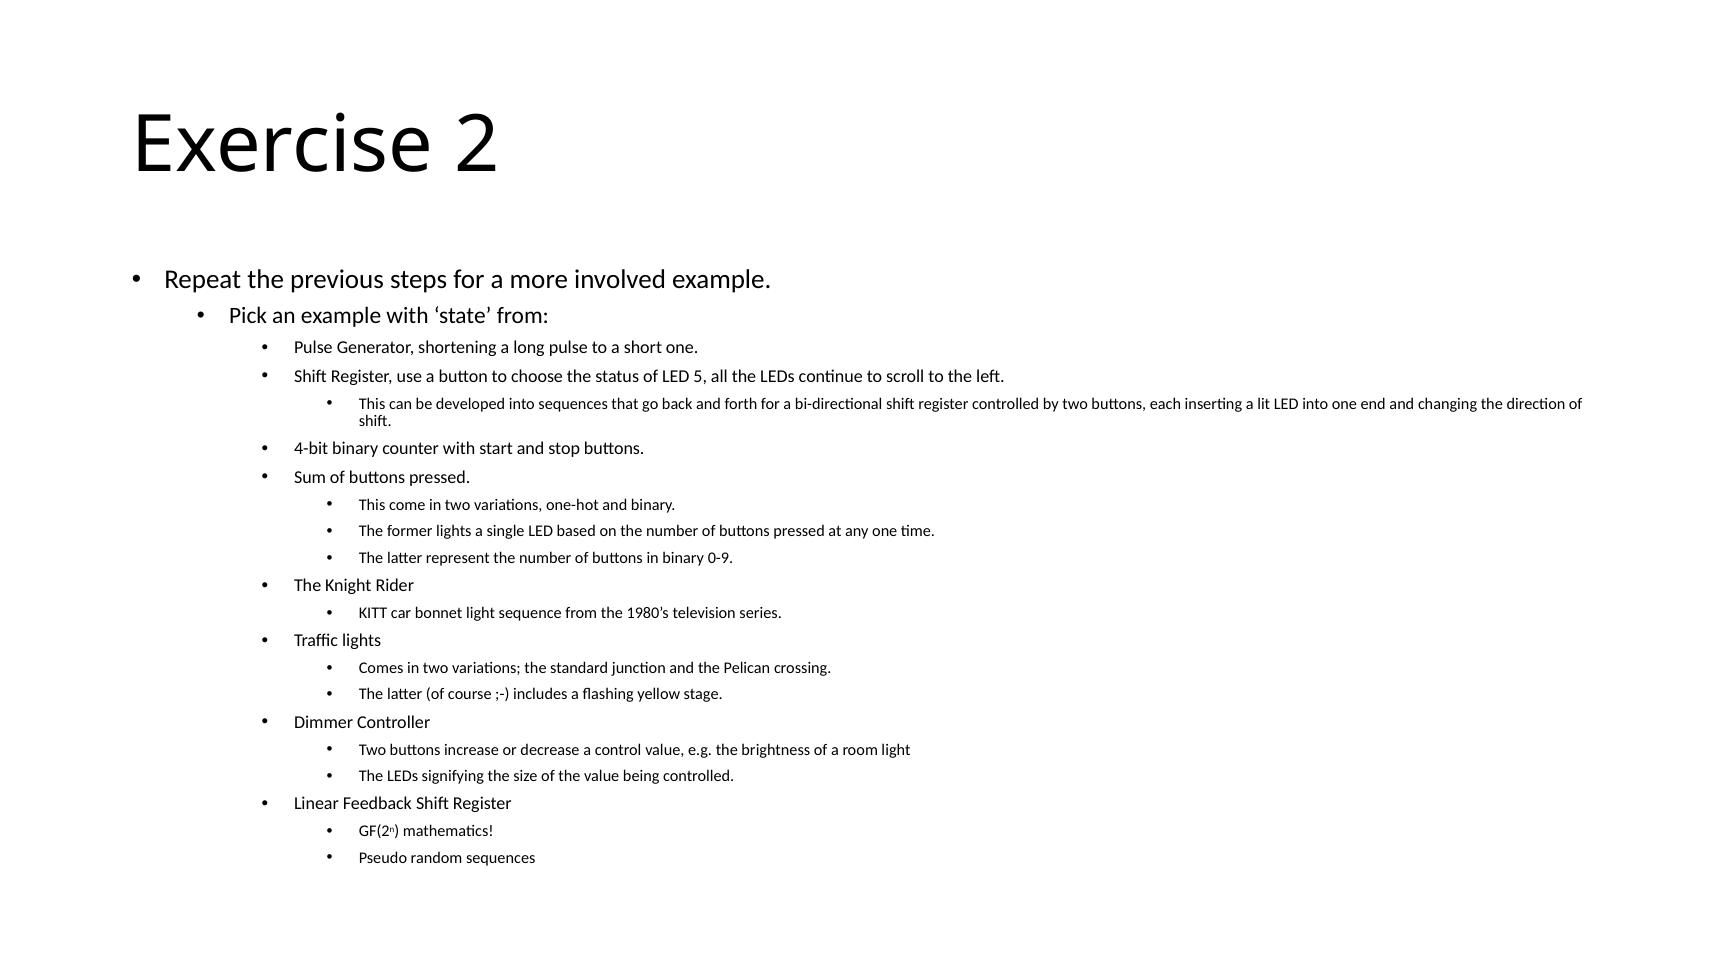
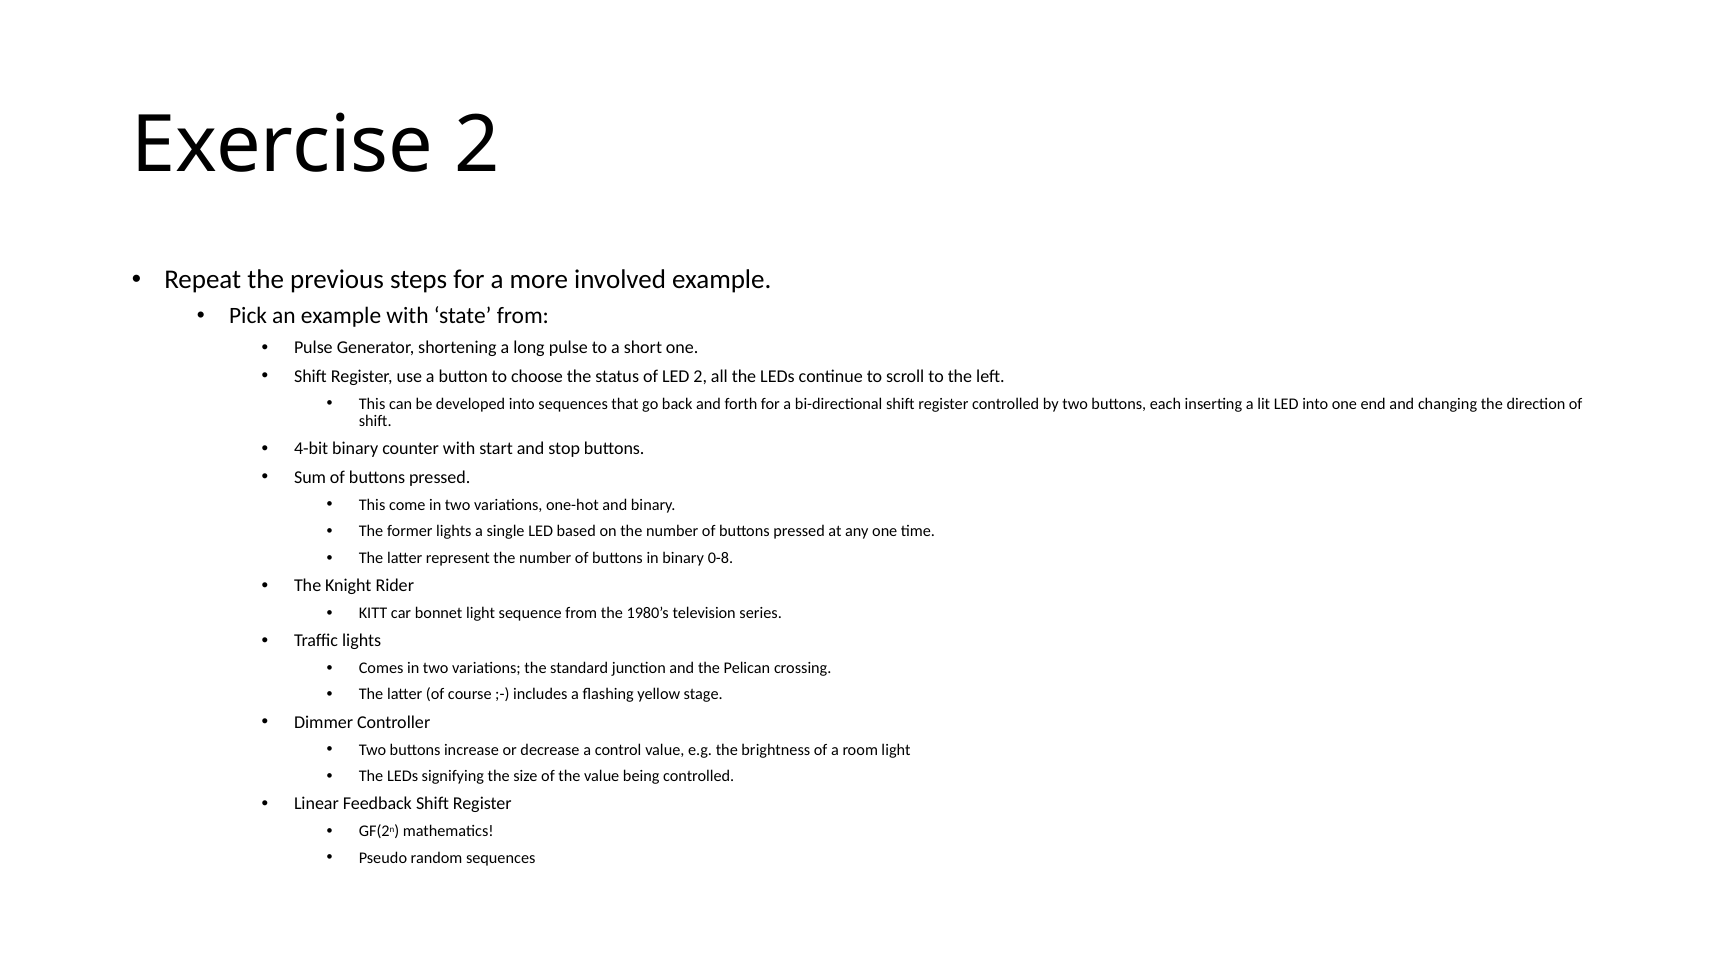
LED 5: 5 -> 2 (700, 376)
0-9: 0-9 -> 0-8 (721, 558)
